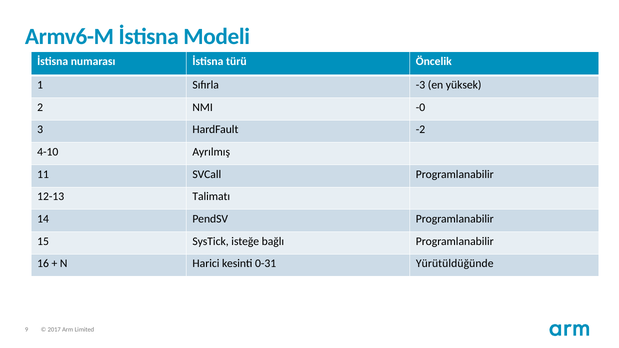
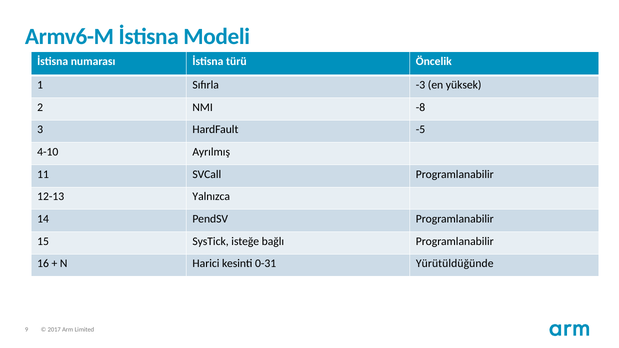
-0: -0 -> -8 (421, 107)
-2: -2 -> -5 (421, 130)
Talimatı: Talimatı -> Yalnızca (211, 197)
